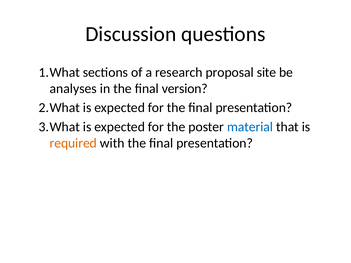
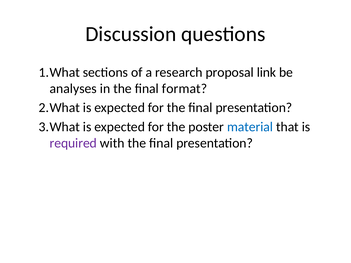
site: site -> link (267, 72)
version: version -> format (185, 89)
required colour: orange -> purple (73, 143)
